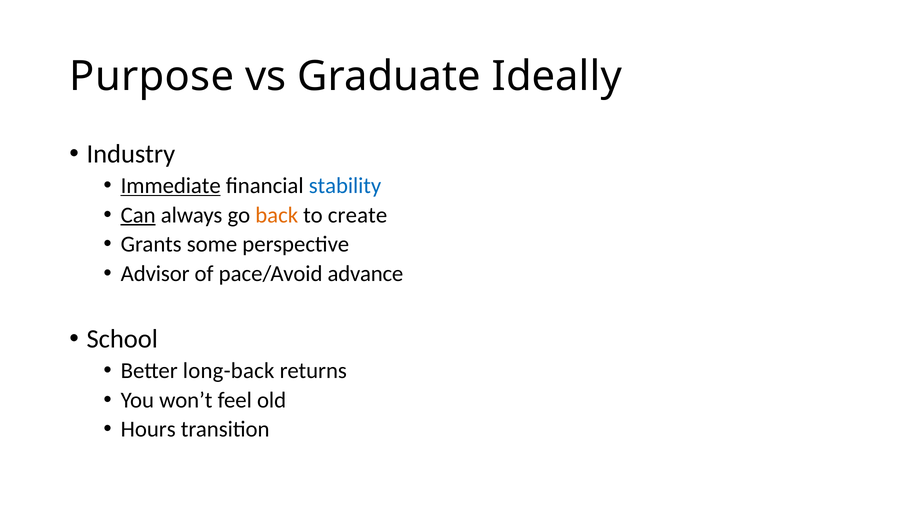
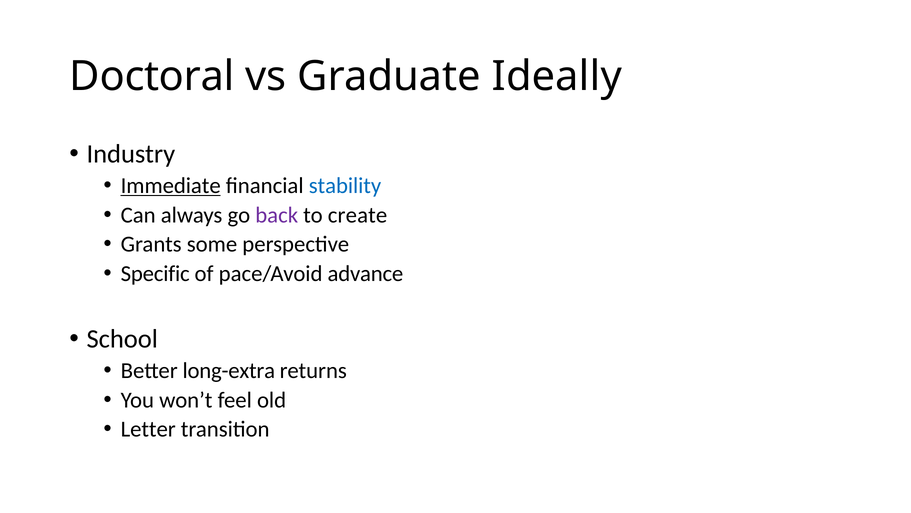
Purpose: Purpose -> Doctoral (152, 77)
Can underline: present -> none (138, 215)
back colour: orange -> purple (277, 215)
Advisor: Advisor -> Specific (155, 273)
long-back: long-back -> long-extra (229, 370)
Hours: Hours -> Letter (148, 429)
